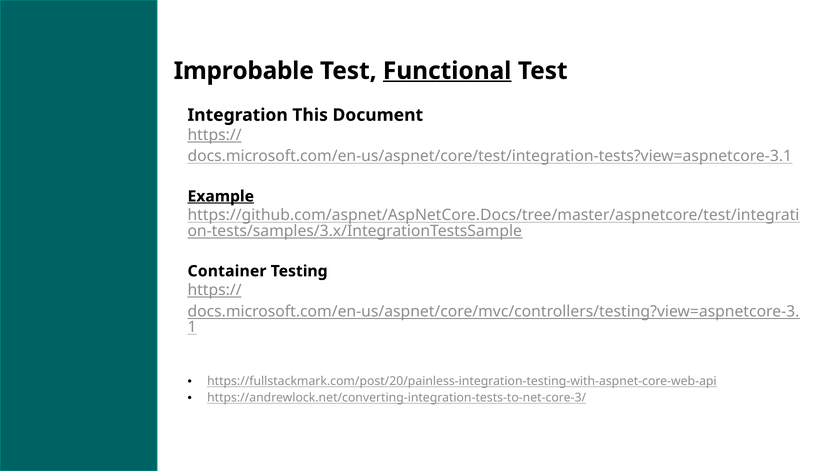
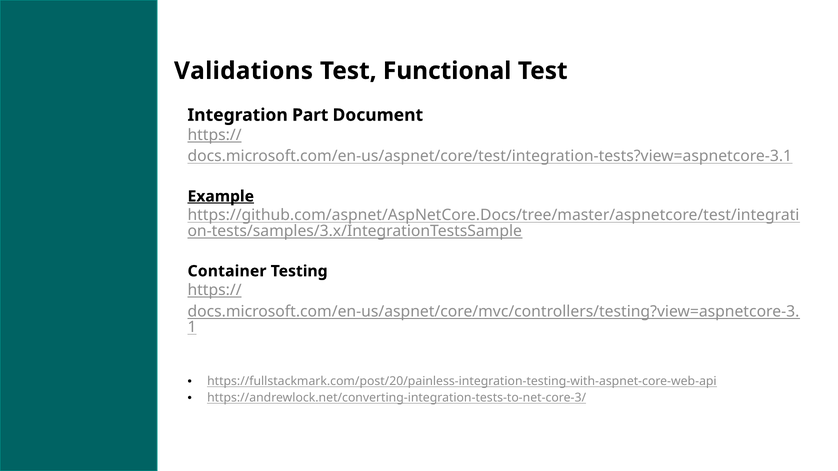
Improbable: Improbable -> Validations (244, 71)
Functional underline: present -> none (447, 71)
This: This -> Part (310, 115)
